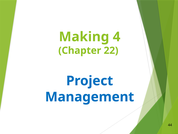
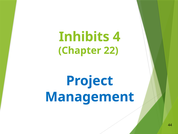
Making: Making -> Inhibits (84, 37)
